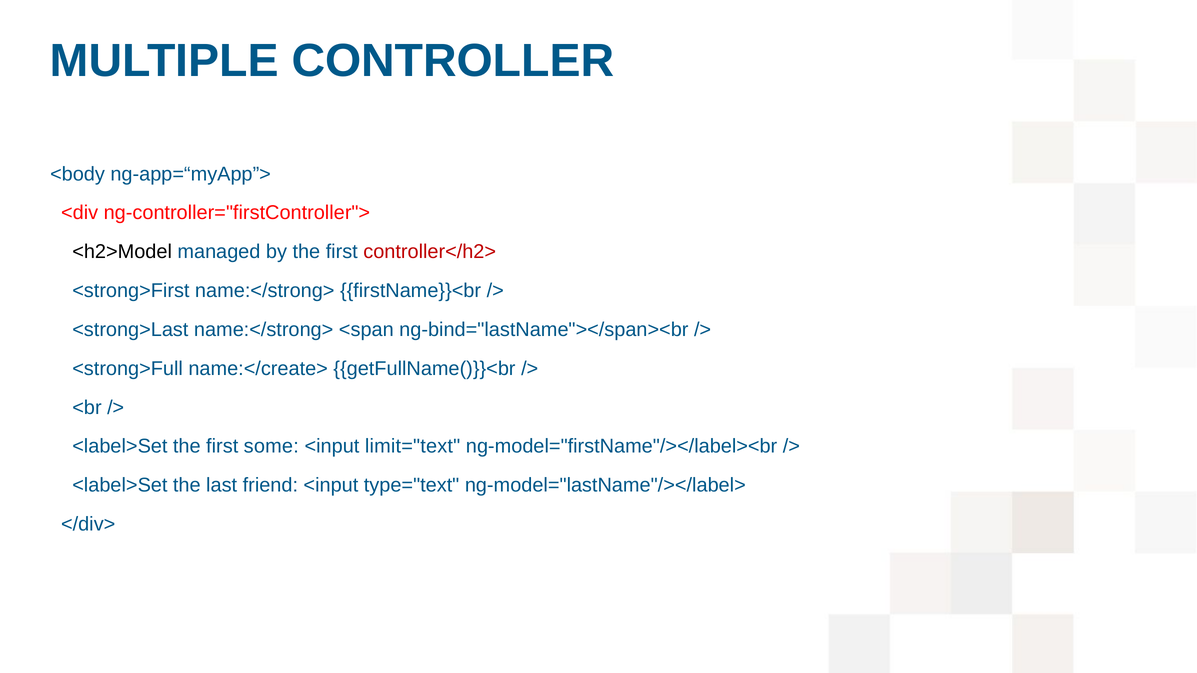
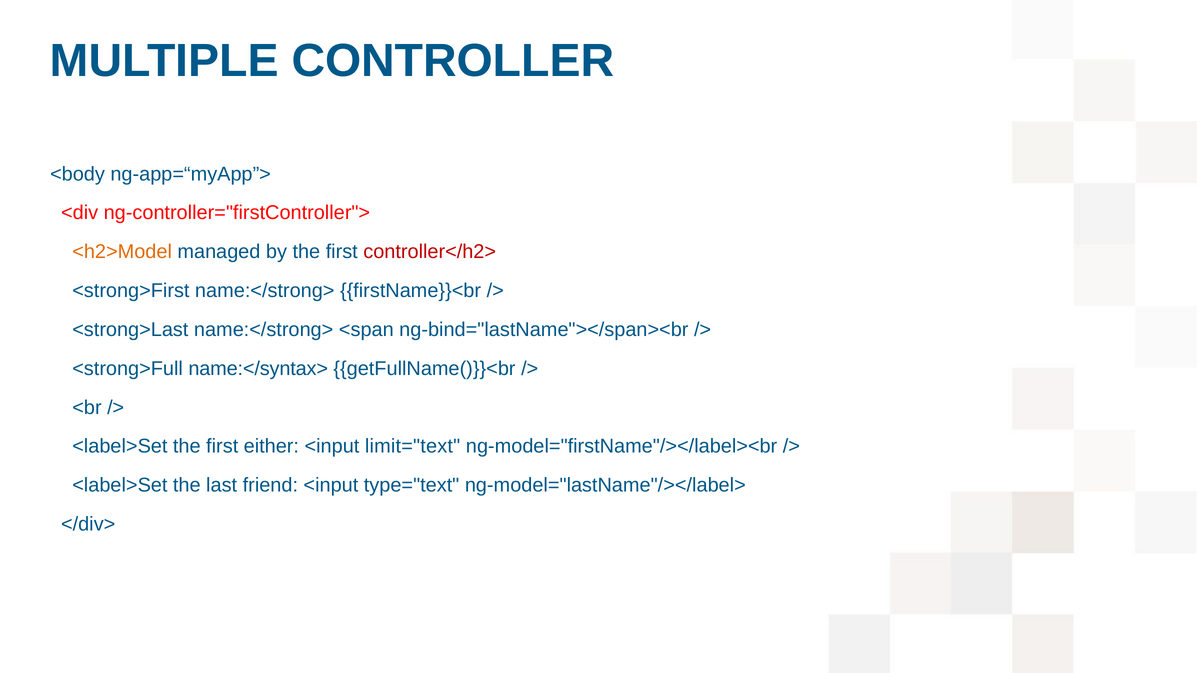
<h2>Model colour: black -> orange (122, 252)
name:</create>: name:</create> -> name:</syntax> (258, 369)
some: some -> either (271, 447)
